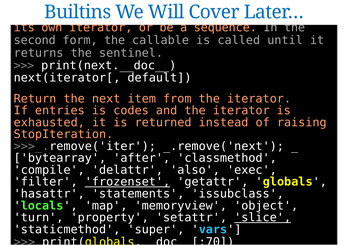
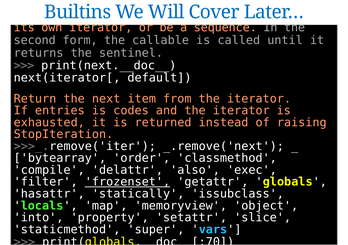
after: after -> order (142, 158)
statements: statements -> statically (138, 194)
turn: turn -> into (39, 218)
slice underline: present -> none (263, 218)
